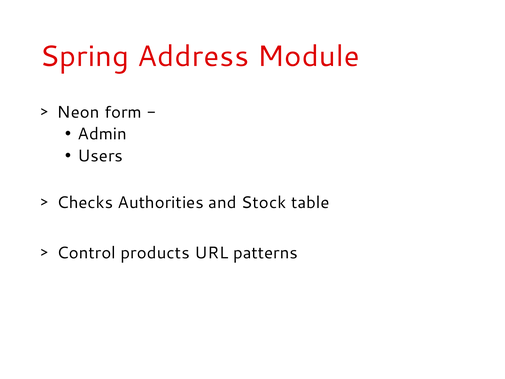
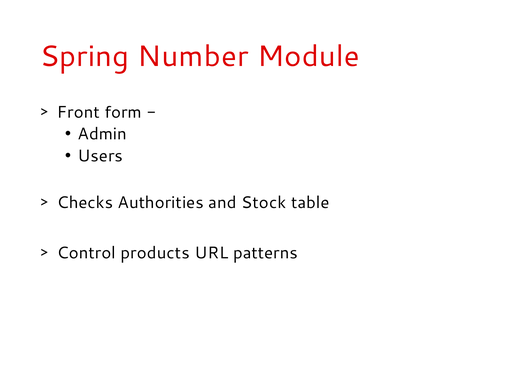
Address: Address -> Number (193, 57)
Neon: Neon -> Front (78, 112)
